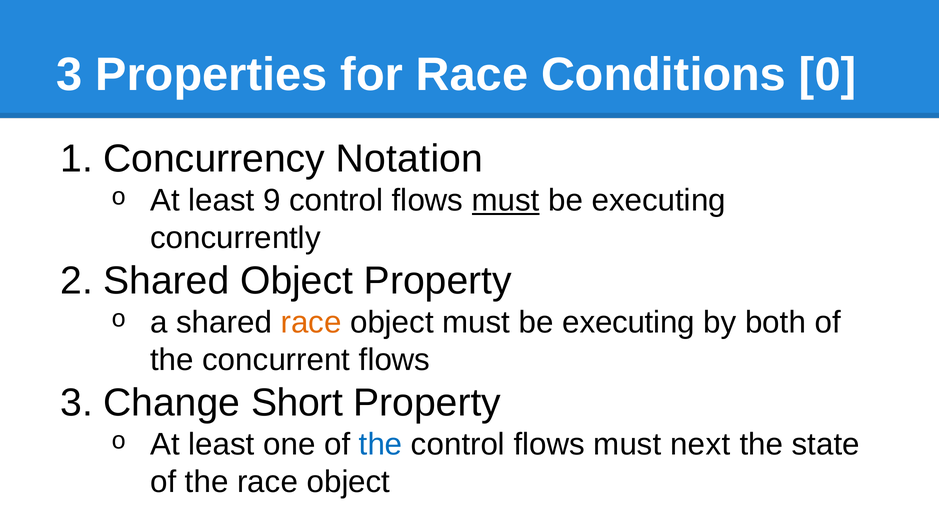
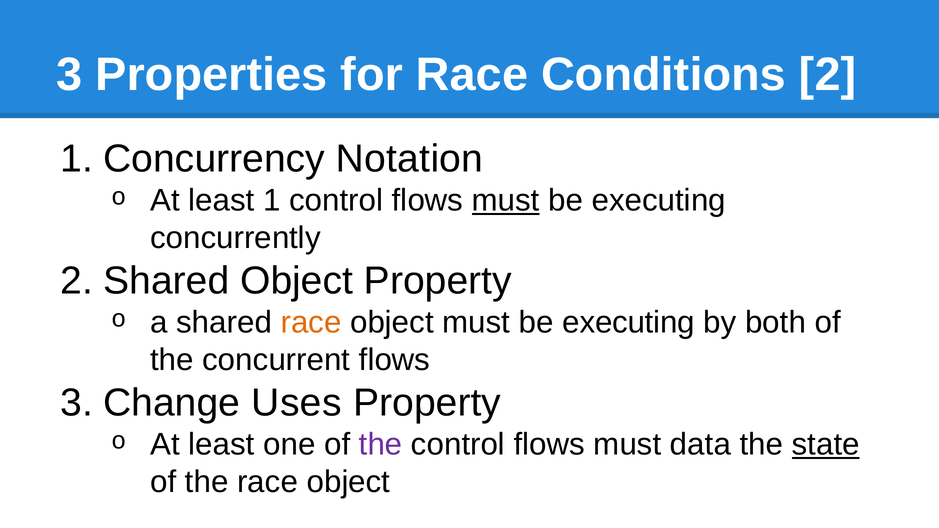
Conditions 0: 0 -> 2 (828, 75)
least 9: 9 -> 1 (272, 201)
Short: Short -> Uses (297, 403)
the colour: blue -> purple (381, 445)
next: next -> data (700, 445)
state underline: none -> present (826, 445)
